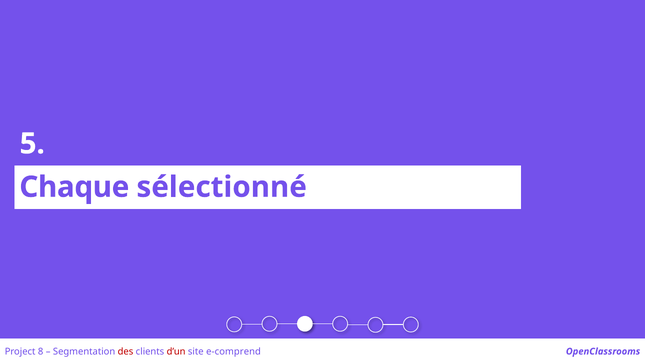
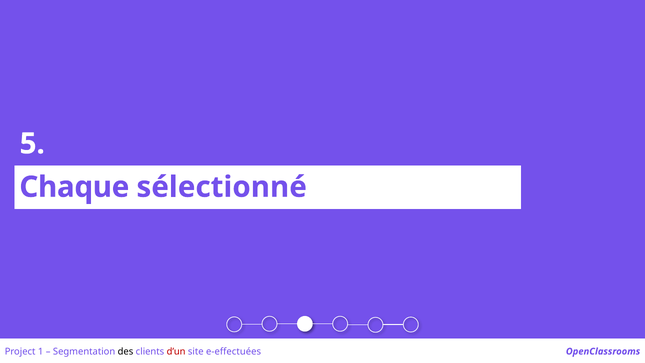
8: 8 -> 1 (41, 351)
des colour: red -> black (126, 351)
e-comprend: e-comprend -> e-effectuées (234, 351)
